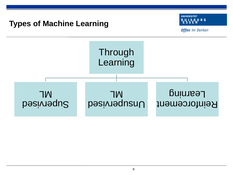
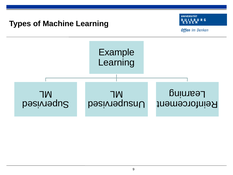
Through: Through -> Example (117, 52)
